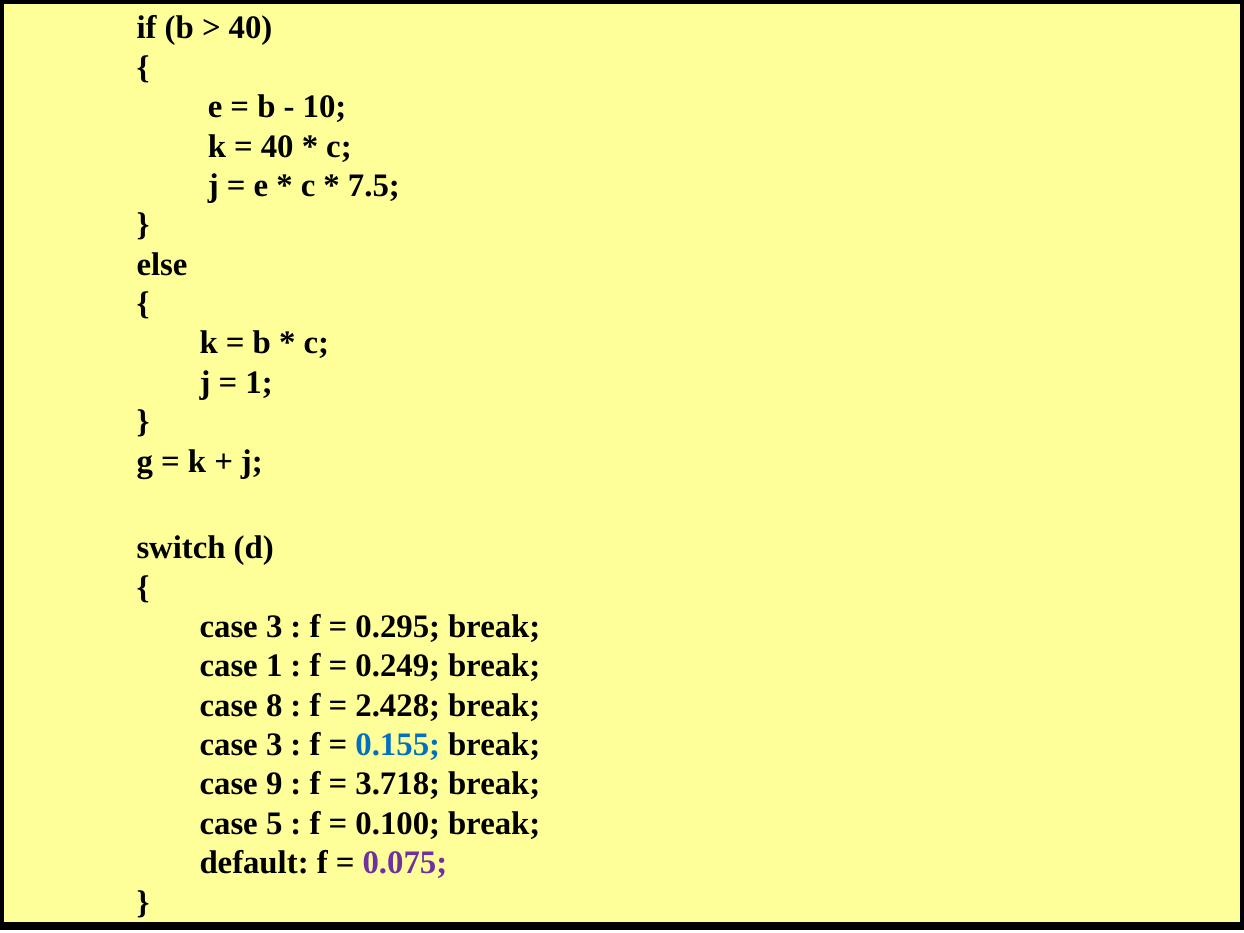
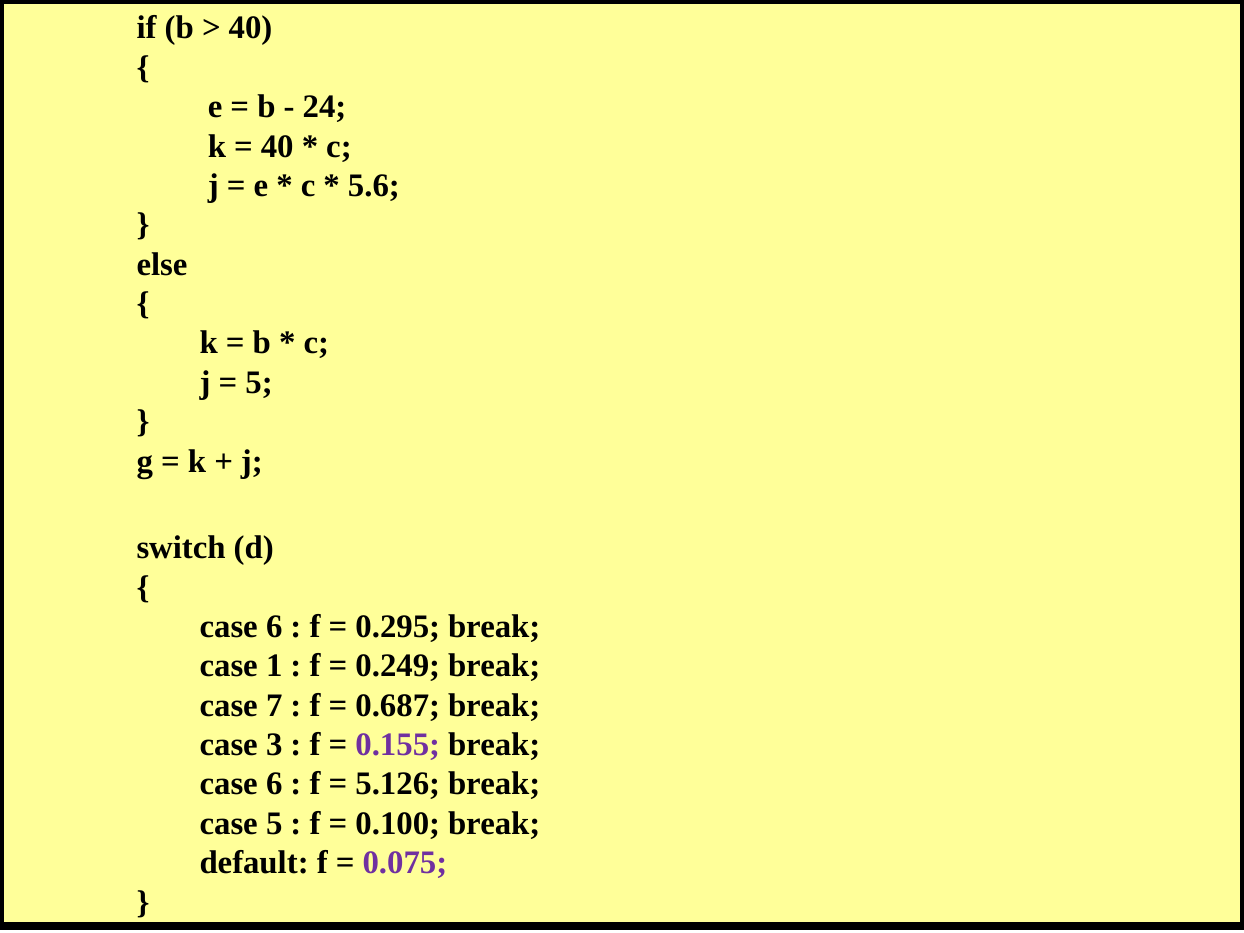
10: 10 -> 24 (324, 107)
7.5: 7.5 -> 5.6 (374, 186)
1: 1 -> 5 (259, 382)
3: 3 -> 6 (274, 627)
8: 8 -> 7 (274, 705)
2.428: 2.428 -> 0.687 (398, 705)
0.155 colour: blue -> purple (398, 745)
9: 9 -> 6 (274, 784)
3.718: 3.718 -> 5.126 (398, 784)
